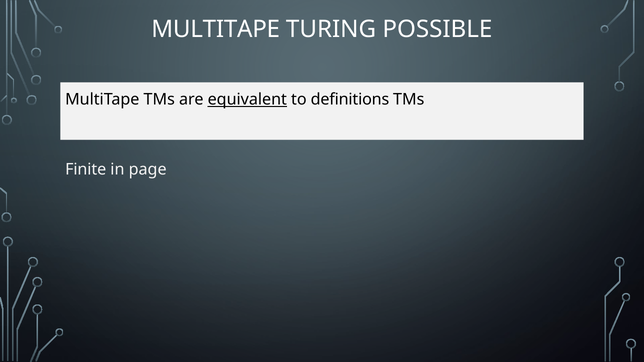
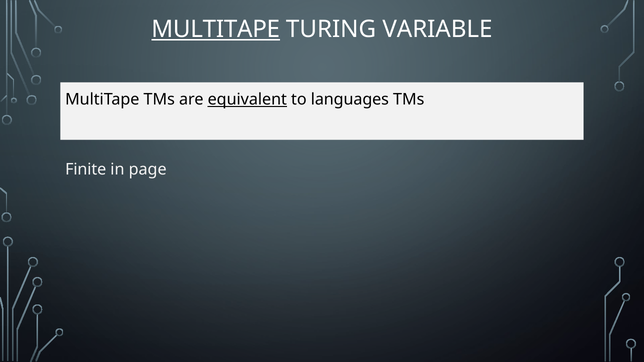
MULTITAPE underline: none -> present (216, 29)
POSSIBLE: POSSIBLE -> VARIABLE (437, 29)
definitions: definitions -> languages (350, 99)
